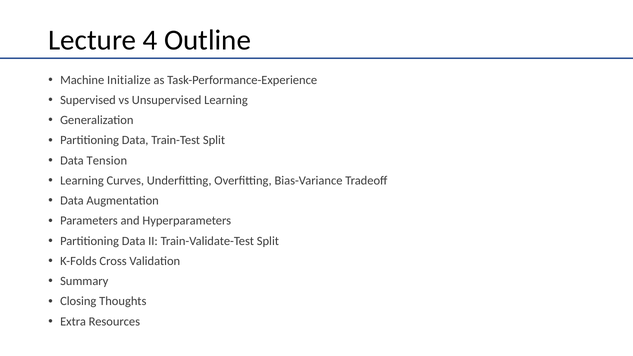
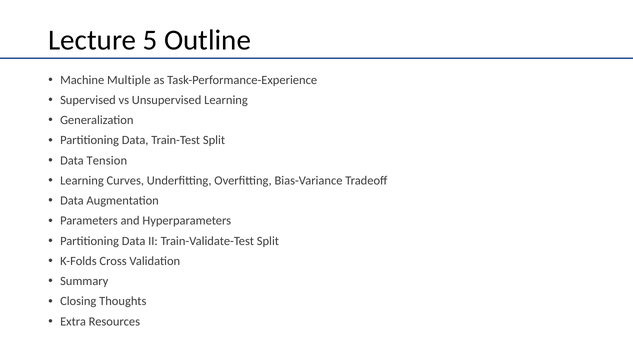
4: 4 -> 5 (150, 40)
Initialize: Initialize -> Multiple (129, 80)
